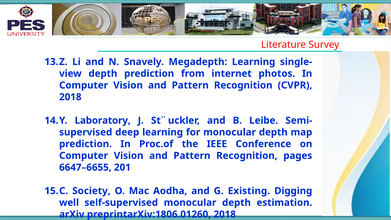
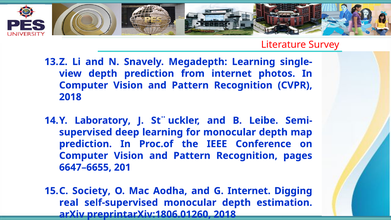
G Existing: Existing -> Internet (249, 191)
well: well -> real (69, 203)
